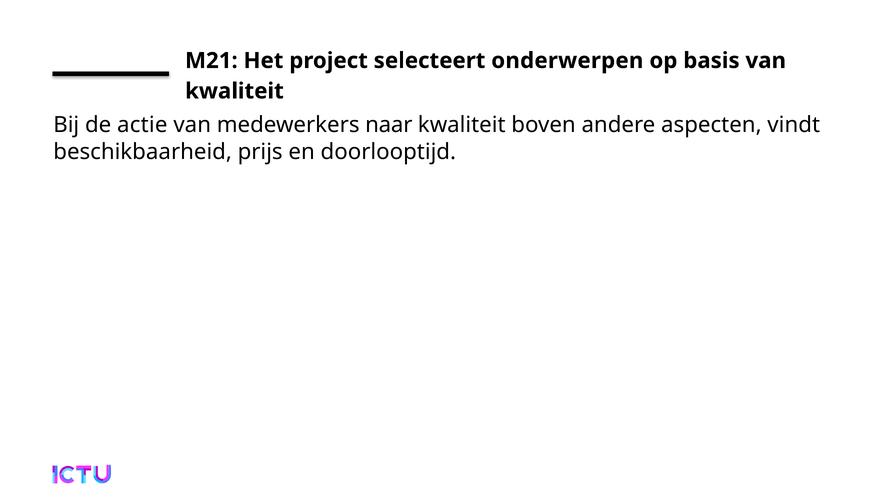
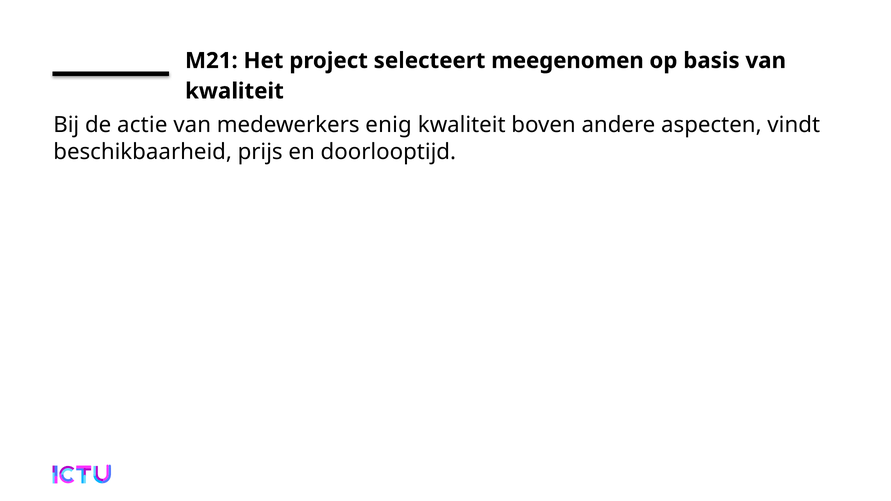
onderwerpen: onderwerpen -> meegenomen (567, 61)
naar: naar -> enig (389, 125)
